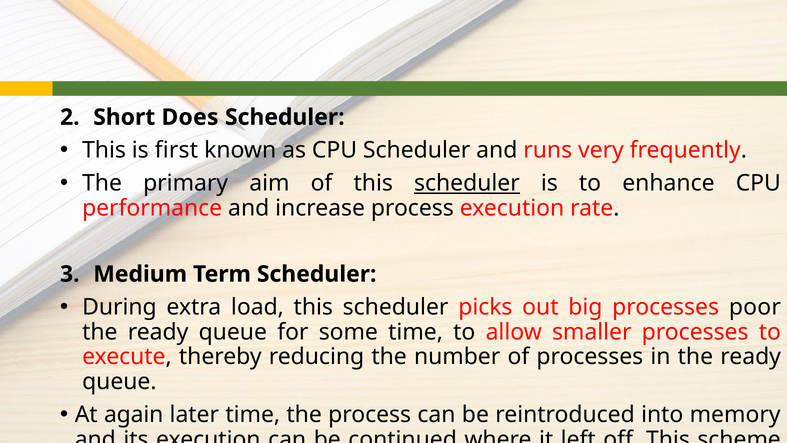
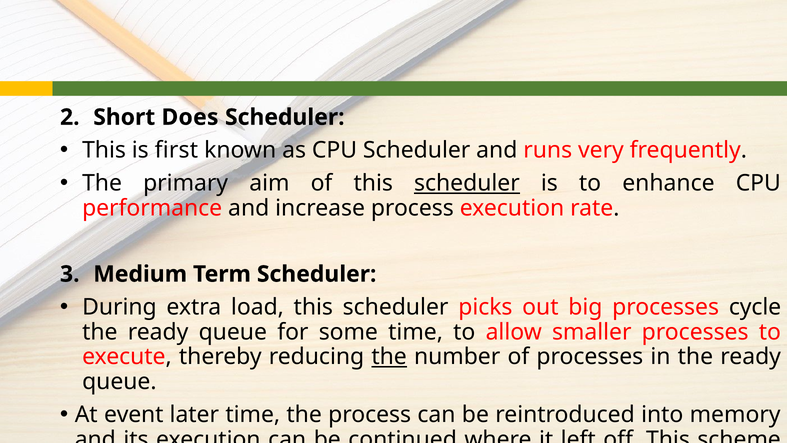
poor: poor -> cycle (755, 307)
the underline: none -> present (389, 357)
again: again -> event (134, 414)
